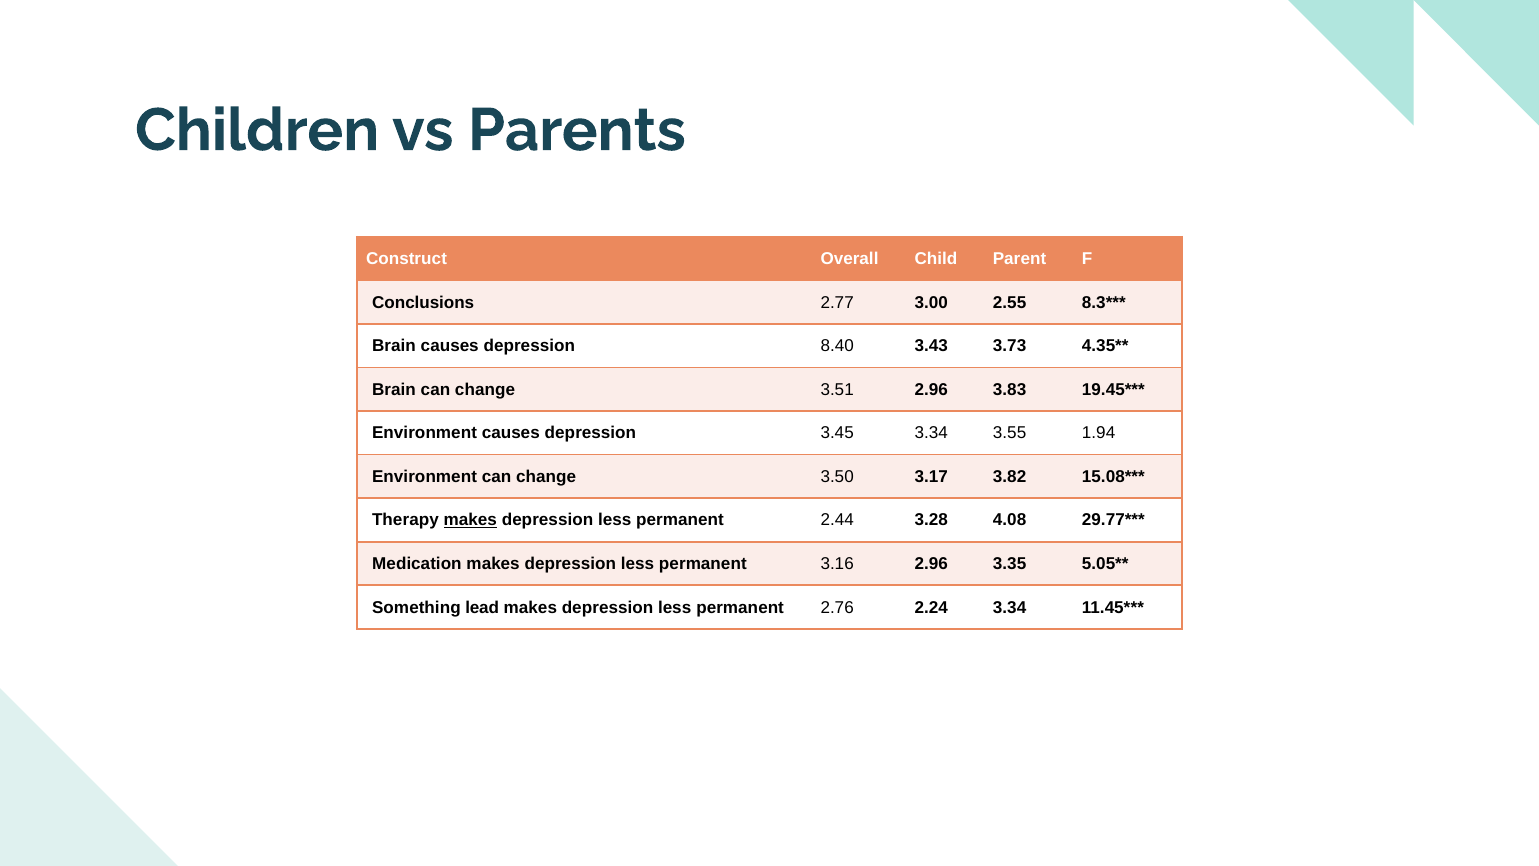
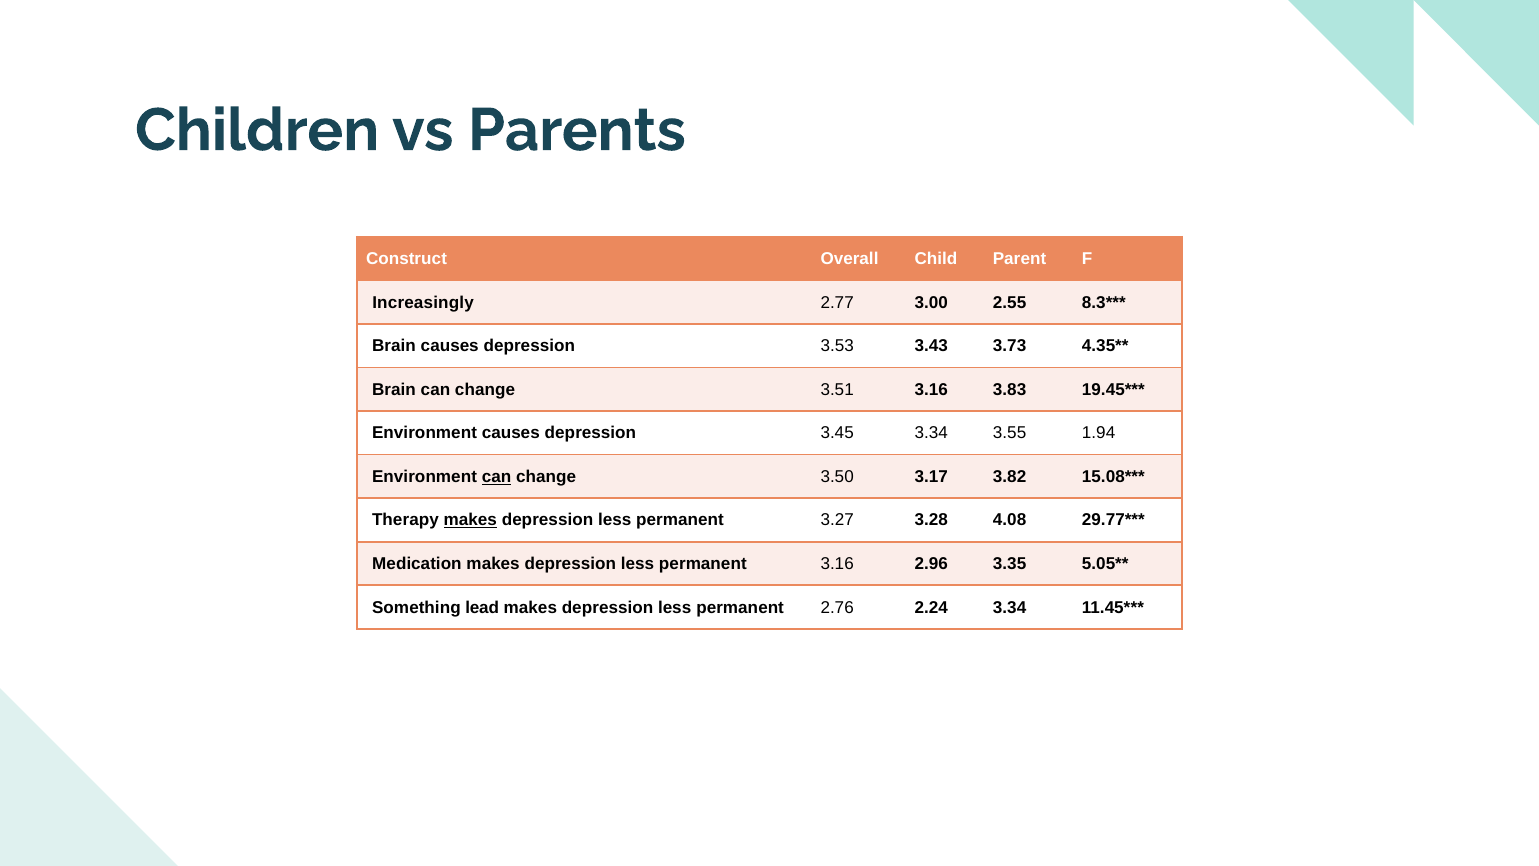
Conclusions: Conclusions -> Increasingly (423, 302)
8.40: 8.40 -> 3.53 (837, 346)
3.51 2.96: 2.96 -> 3.16 (931, 389)
can underline: none -> present (496, 477)
2.44: 2.44 -> 3.27 (837, 520)
